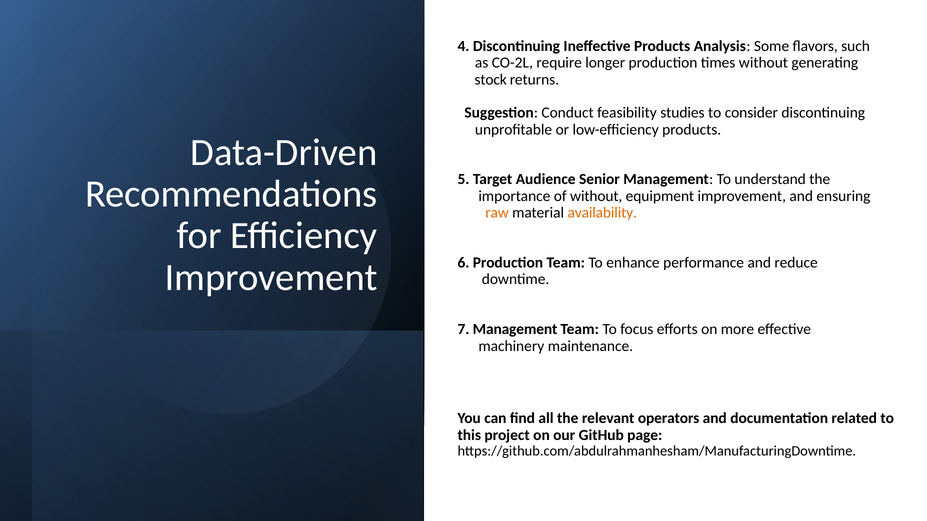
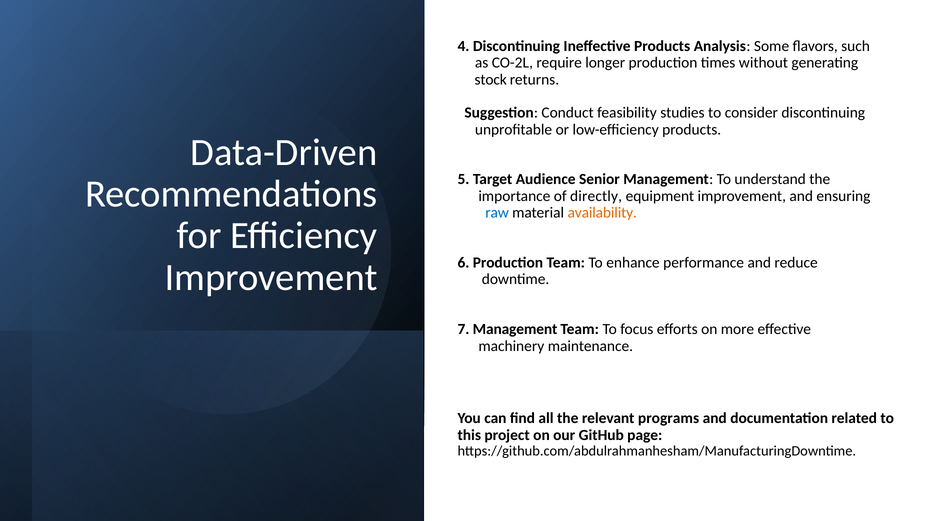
of without: without -> directly (596, 196)
raw colour: orange -> blue (497, 213)
operators: operators -> programs (669, 419)
